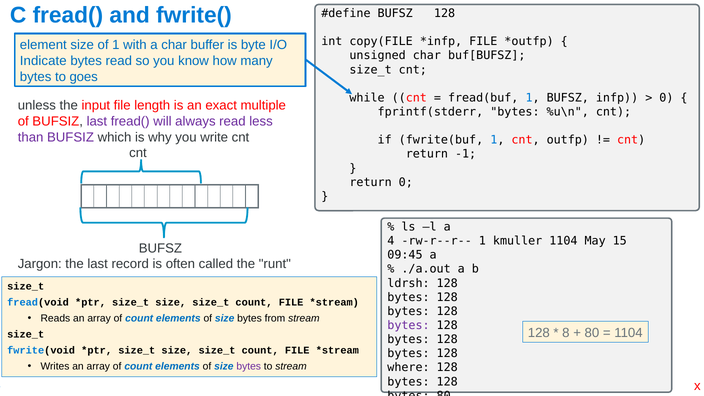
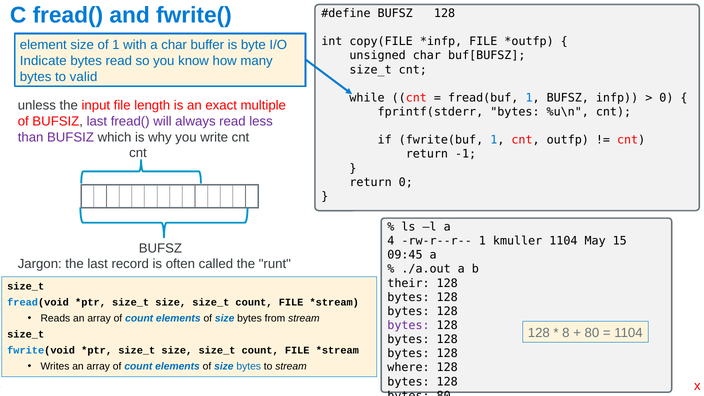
goes: goes -> valid (84, 77)
ldrsh: ldrsh -> their (408, 283)
bytes colour: purple -> blue (249, 366)
